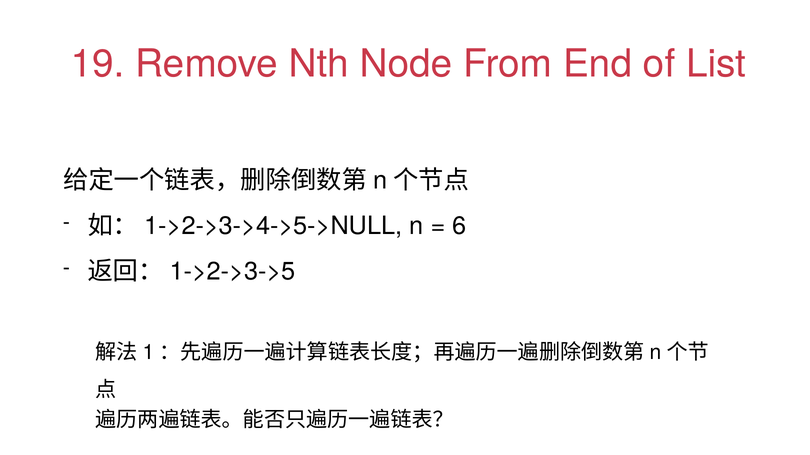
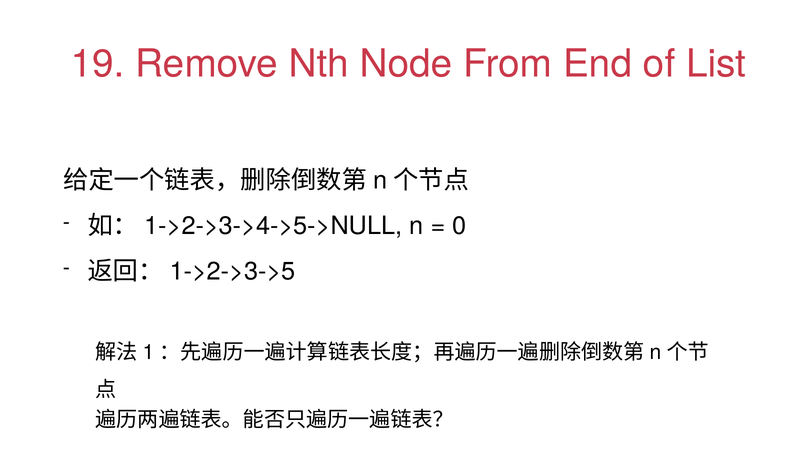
6: 6 -> 0 (459, 226)
